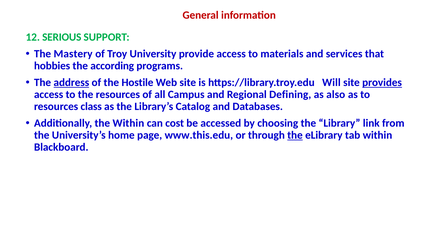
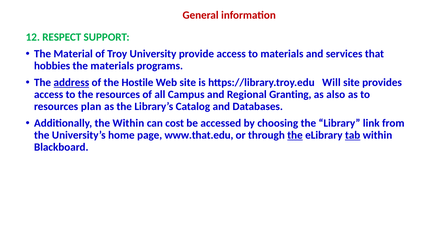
SERIOUS: SERIOUS -> RESPECT (62, 37)
Mastery: Mastery -> Material (73, 54)
the according: according -> materials (112, 66)
provides underline: present -> none (382, 82)
Defining: Defining -> Granting (290, 94)
class: class -> plan (91, 106)
www.this.edu: www.this.edu -> www.that.edu (199, 135)
tab underline: none -> present (353, 135)
